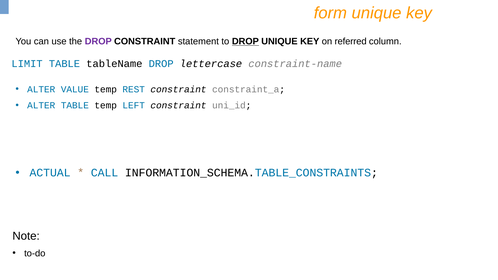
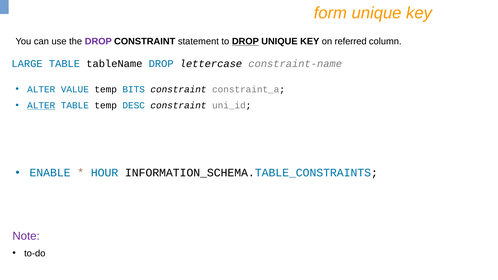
LIMIT: LIMIT -> LARGE (27, 64)
REST: REST -> BITS (134, 89)
ALTER underline: none -> present (41, 105)
LEFT: LEFT -> DESC (134, 105)
ACTUAL: ACTUAL -> ENABLE (50, 173)
CALL: CALL -> HOUR (105, 173)
Note colour: black -> purple (26, 236)
